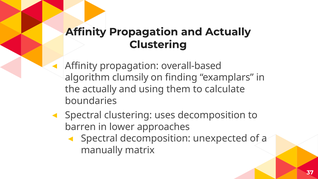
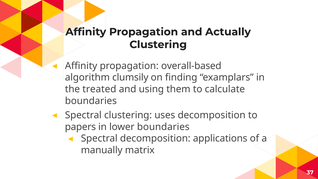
the actually: actually -> treated (99, 89)
barren: barren -> papers (80, 127)
lower approaches: approaches -> boundaries (163, 127)
unexpected: unexpected -> applications (220, 138)
